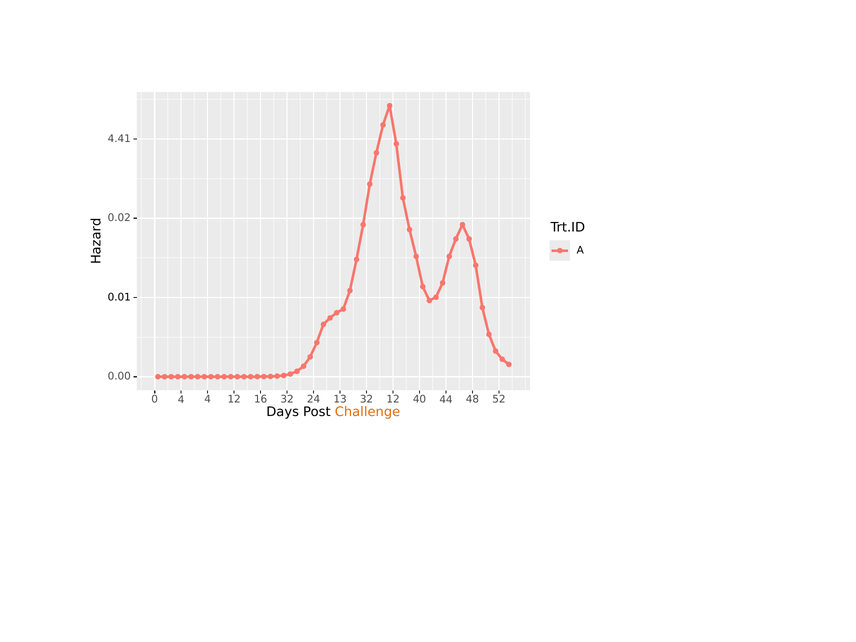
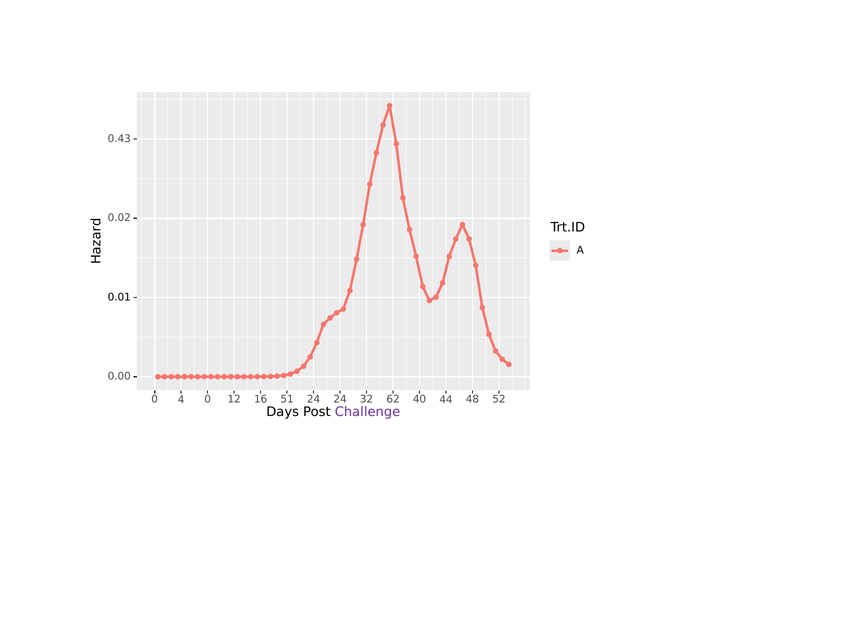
4.41: 4.41 -> 0.43 (119, 139)
4 4: 4 -> 0 (208, 400)
16 32: 32 -> 51 (287, 400)
24 13: 13 -> 24 (340, 400)
32 12: 12 -> 62 (393, 400)
Challenge colour: orange -> purple (368, 412)
